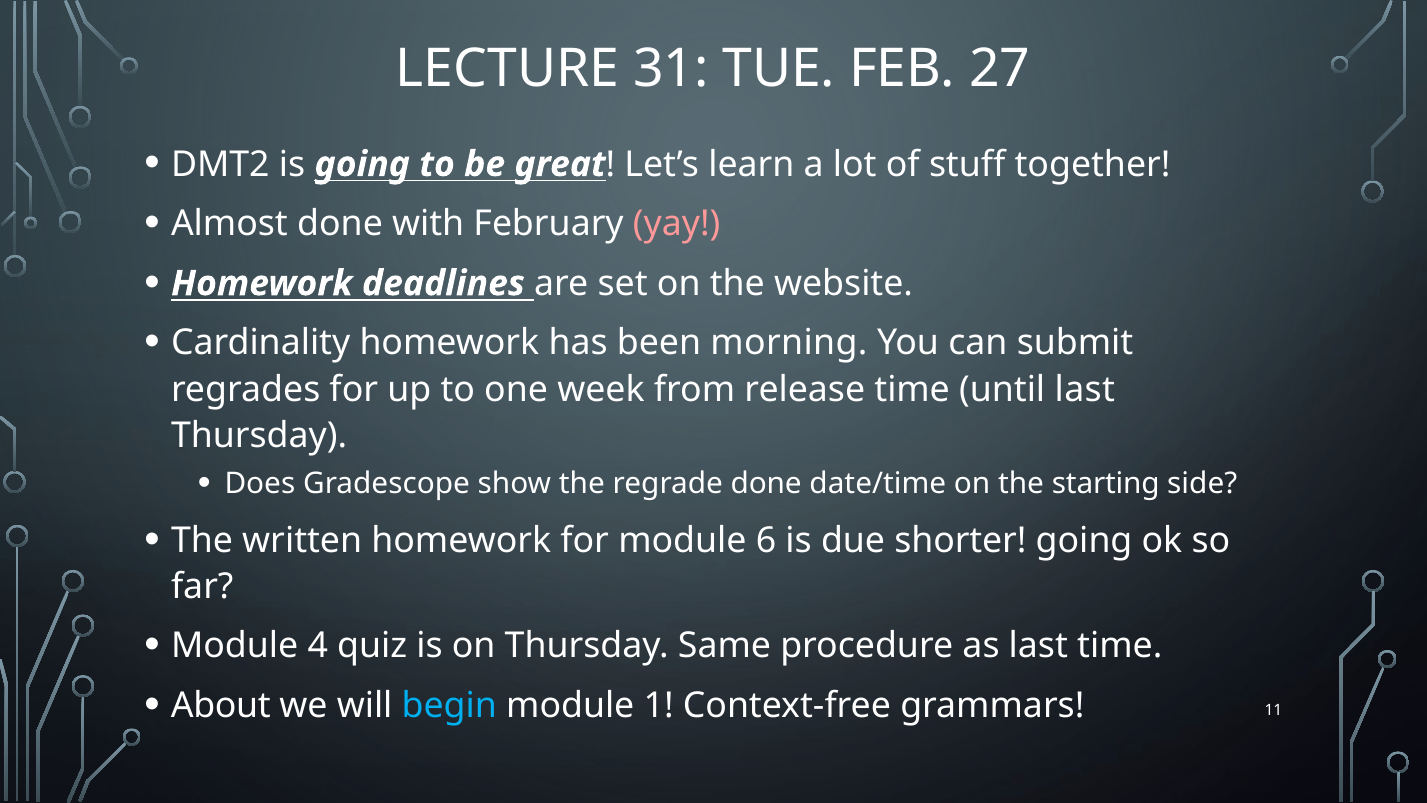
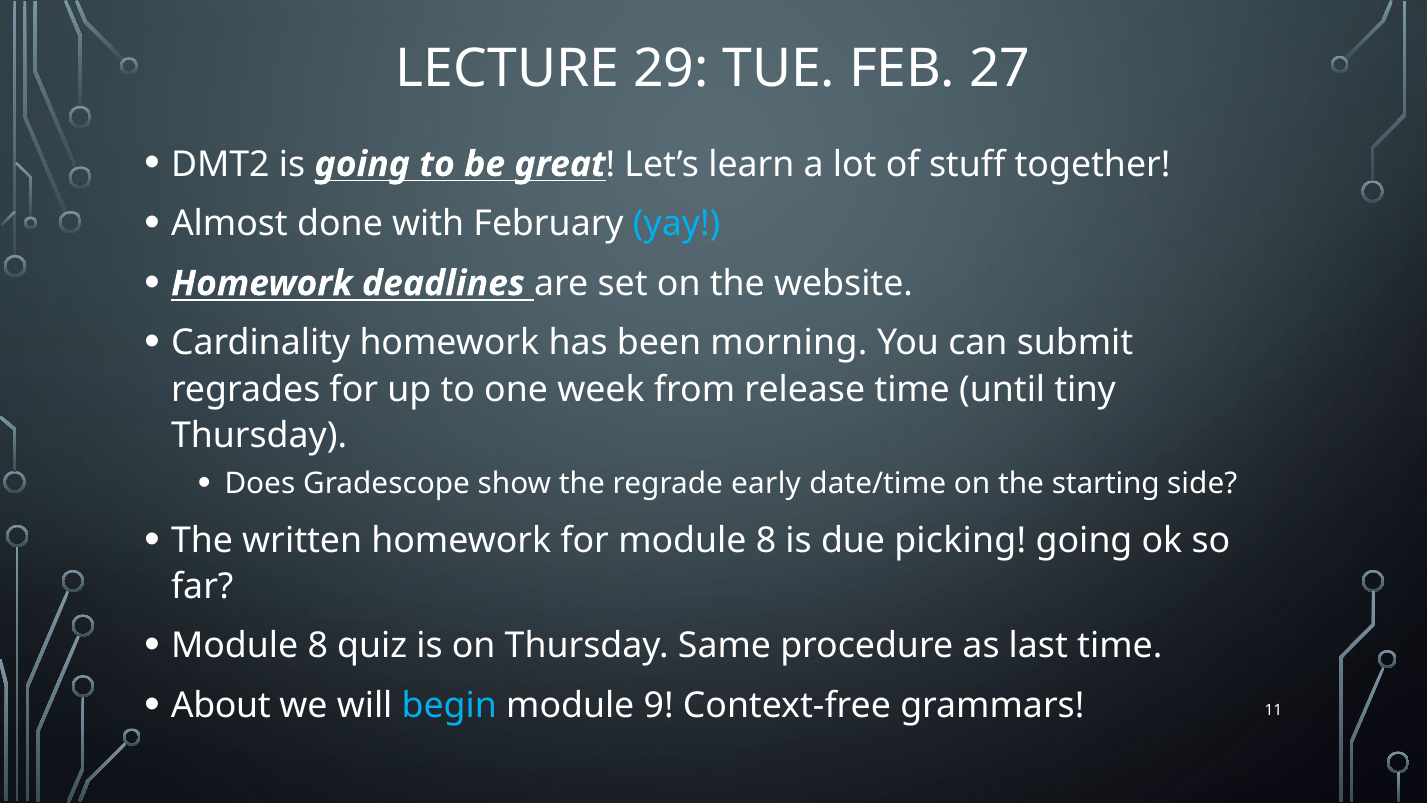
31: 31 -> 29 (671, 69)
yay colour: pink -> light blue (677, 224)
until last: last -> tiny (1085, 389)
regrade done: done -> early (766, 484)
for module 6: 6 -> 8 (766, 540)
shorter: shorter -> picking (960, 540)
4: 4 -> 8 (318, 646)
1: 1 -> 9 (659, 706)
